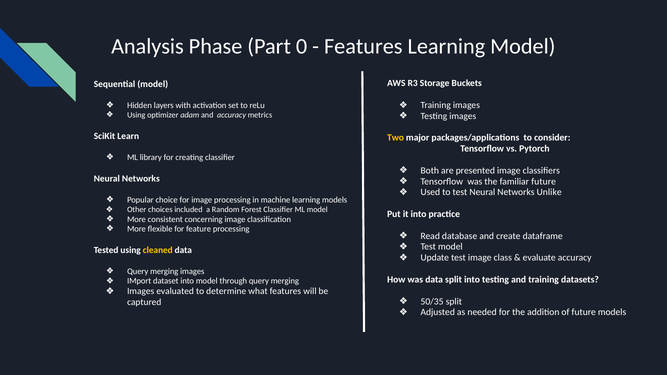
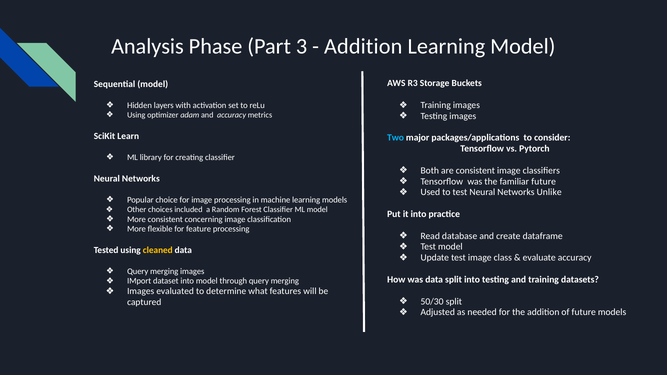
0: 0 -> 3 (302, 46)
Features: Features -> Addition (363, 46)
Two colour: yellow -> light blue (396, 138)
are presented: presented -> consistent (475, 171)
50/35: 50/35 -> 50/30 (432, 302)
